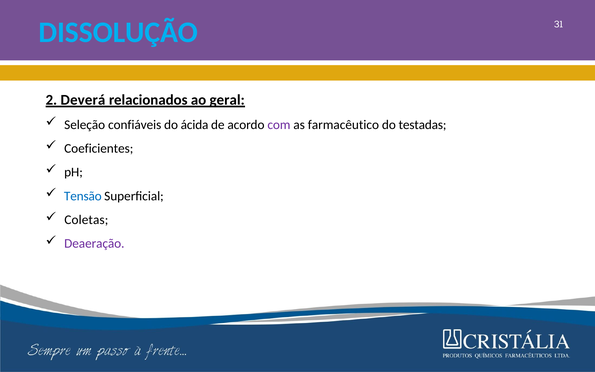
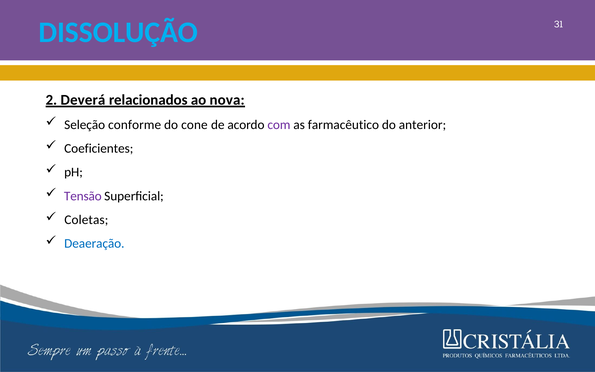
geral: geral -> nova (227, 100)
confiáveis: confiáveis -> conforme (135, 125)
ácida: ácida -> cone (194, 125)
testadas: testadas -> anterior (422, 125)
Tensão colour: blue -> purple (83, 196)
Deaeração colour: purple -> blue (94, 244)
